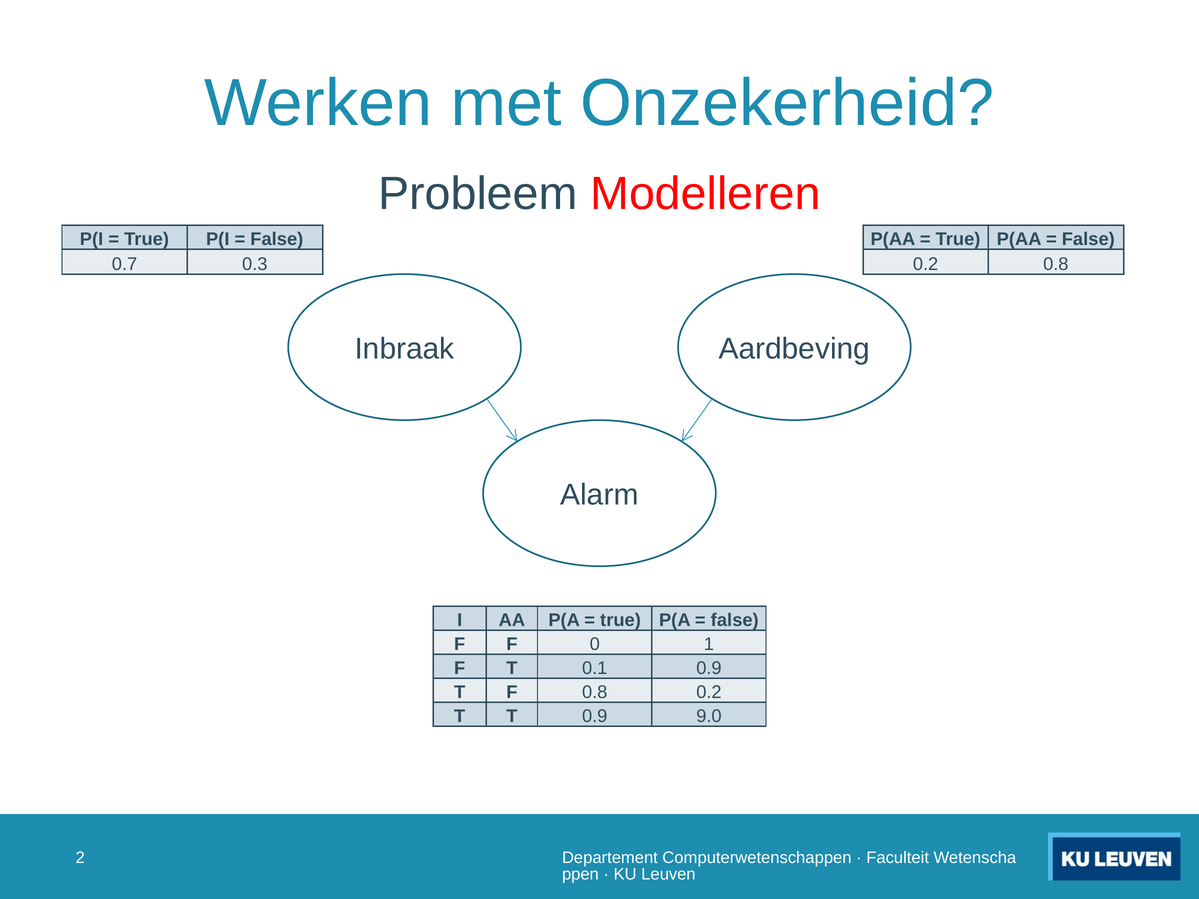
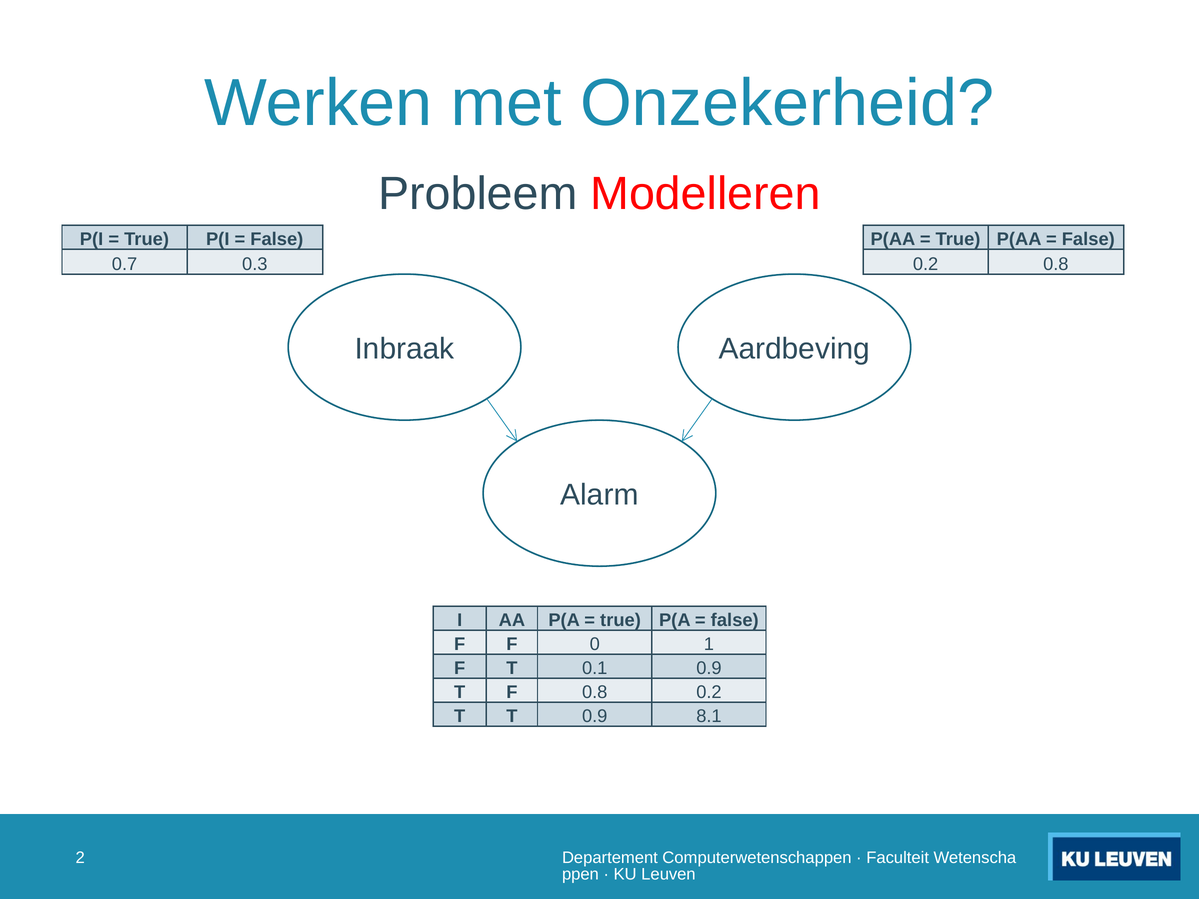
9.0: 9.0 -> 8.1 (709, 716)
